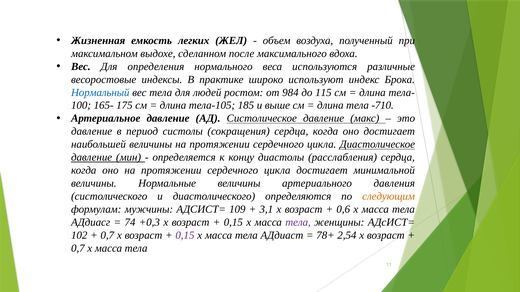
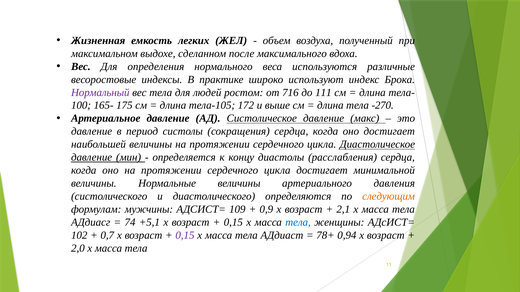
Нормальный colour: blue -> purple (100, 93)
984: 984 -> 716 (290, 93)
115: 115 -> 111 (323, 93)
185: 185 -> 172 (246, 106)
-710: -710 -> -270 (383, 106)
3,1: 3,1 -> 0,9 (266, 210)
0,6: 0,6 -> 2,1 (343, 210)
+0,3: +0,3 -> +5,1 (149, 223)
тела colour: purple -> blue (298, 223)
2,54: 2,54 -> 0,94 (347, 236)
0,7: 0,7 -> 2,0 (78, 249)
